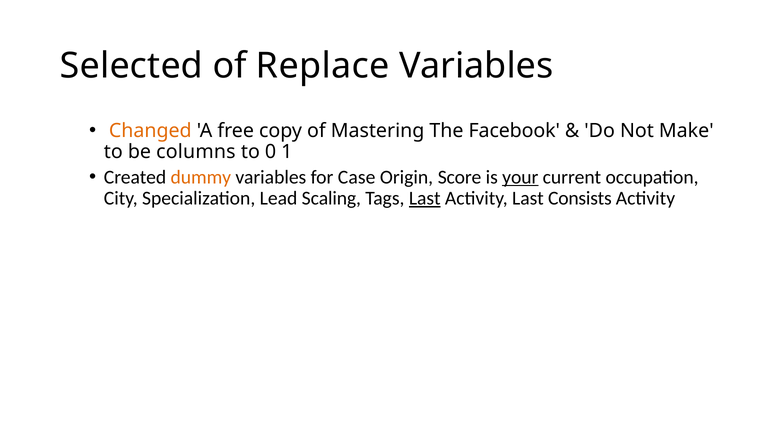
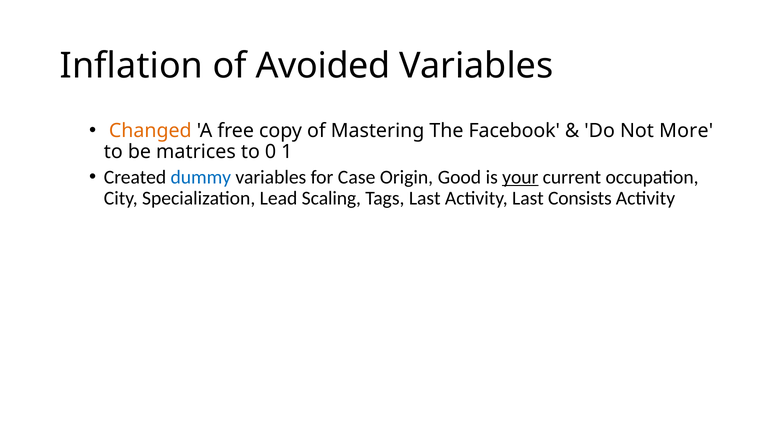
Selected: Selected -> Inflation (131, 66)
Replace: Replace -> Avoided (323, 66)
Make: Make -> More (686, 131)
columns: columns -> matrices (196, 152)
dummy colour: orange -> blue (201, 177)
Score: Score -> Good (459, 177)
Last underline: present -> none (425, 198)
